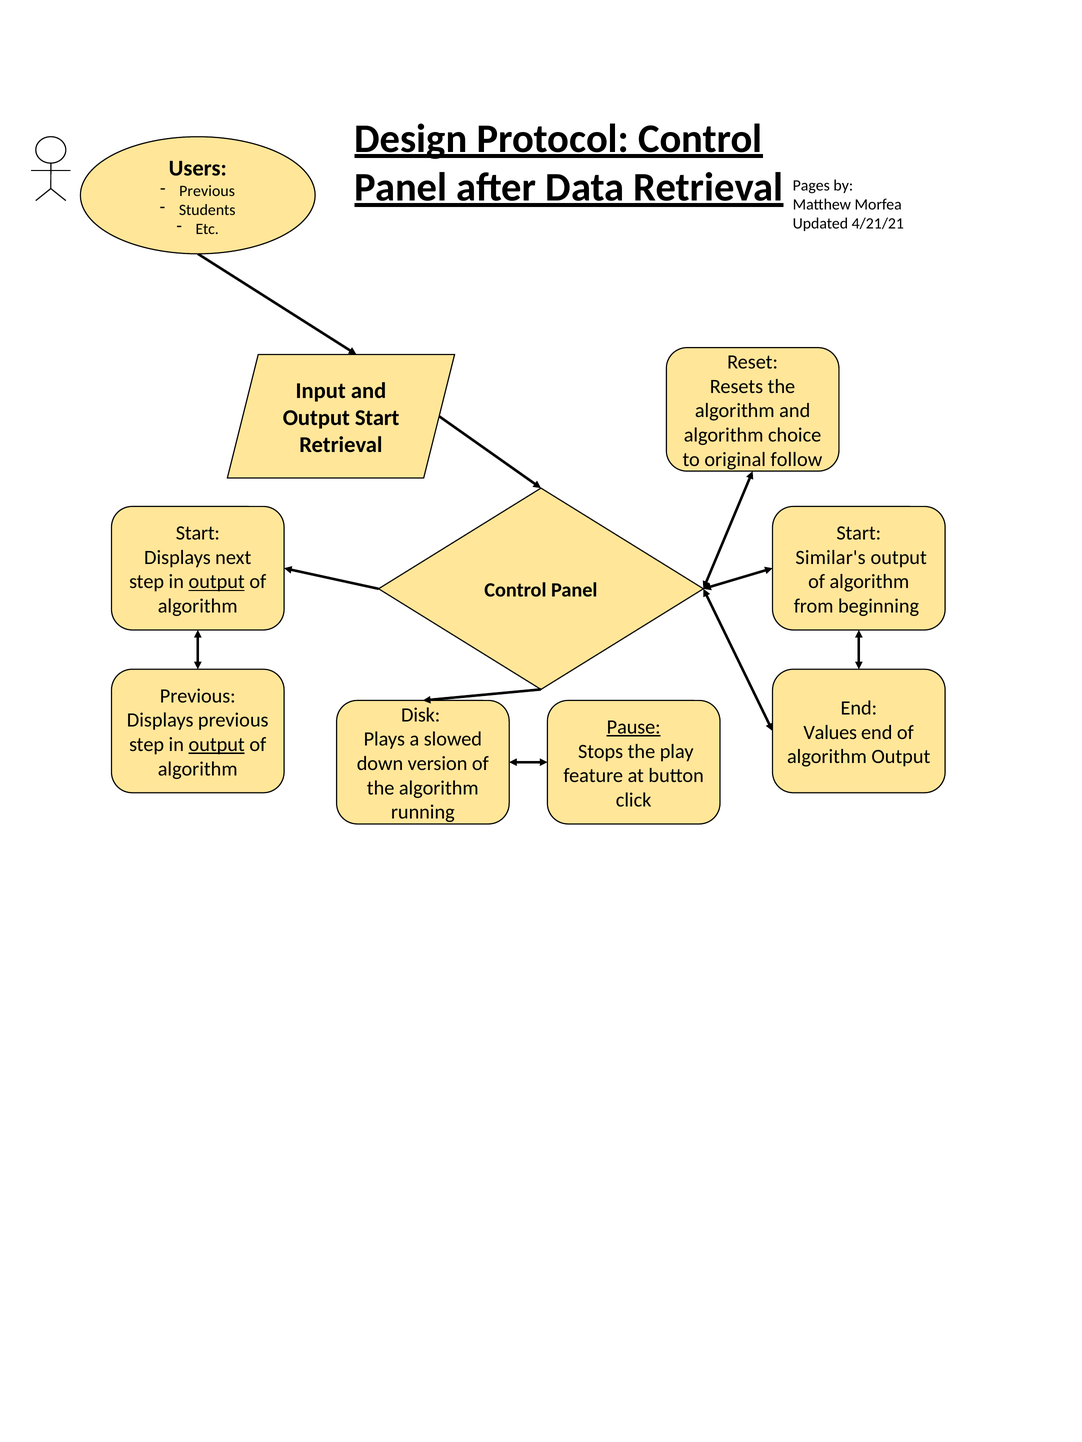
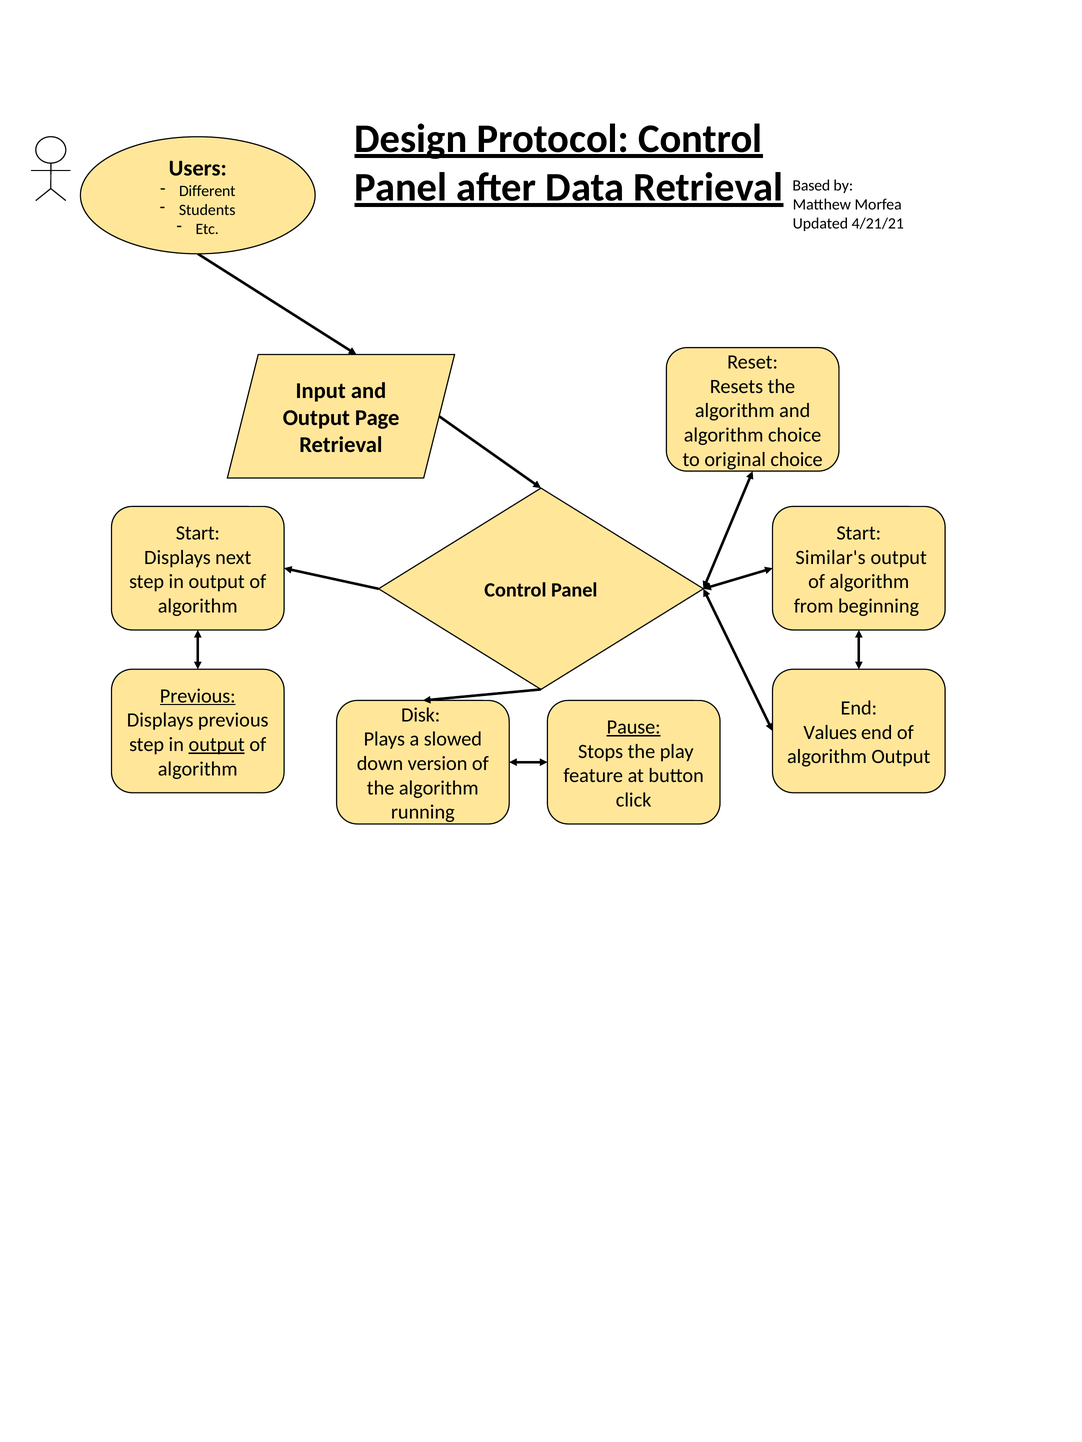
Pages: Pages -> Based (811, 186)
Previous: Previous -> Different (207, 191)
Output Start: Start -> Page (377, 418)
original follow: follow -> choice (797, 460)
output underline: present -> none (217, 582)
Previous underline: none -> present (198, 696)
